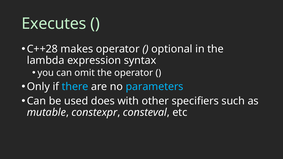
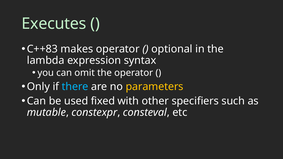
C++28: C++28 -> C++83 (42, 49)
parameters colour: light blue -> yellow (155, 87)
does: does -> fixed (103, 101)
